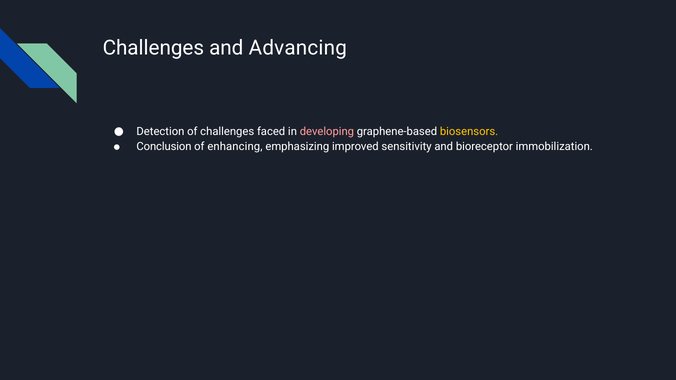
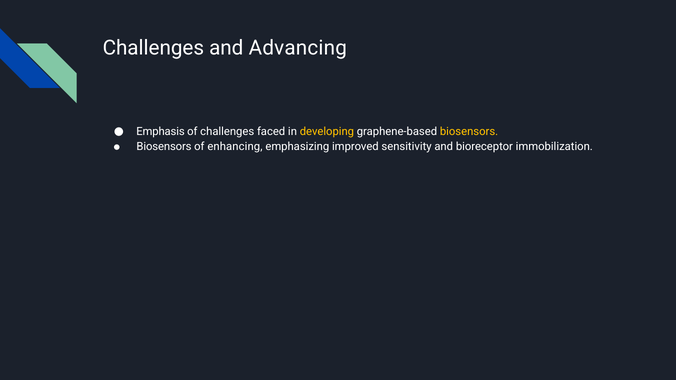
Detection: Detection -> Emphasis (161, 131)
developing colour: pink -> yellow (327, 131)
Conclusion: Conclusion -> Biosensors (164, 147)
